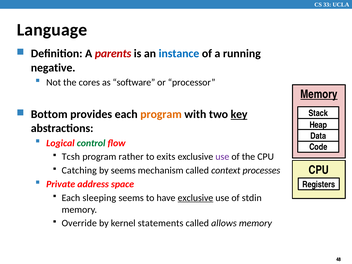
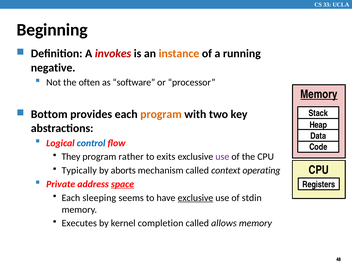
Language: Language -> Beginning (52, 30)
parents: parents -> invokes (113, 54)
instance colour: blue -> orange (179, 54)
cores: cores -> often (89, 82)
key underline: present -> none (239, 114)
control colour: green -> blue (91, 143)
Tcsh: Tcsh -> They (71, 157)
Catching: Catching -> Typically (79, 170)
by seems: seems -> aborts (123, 170)
processes: processes -> operating (261, 170)
space underline: none -> present (123, 184)
Override: Override -> Executes (79, 223)
statements: statements -> completion (161, 223)
